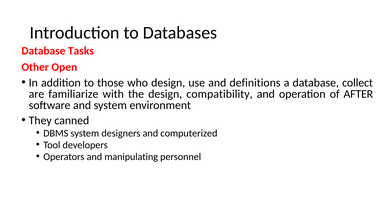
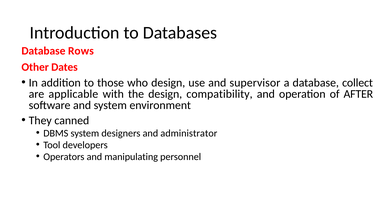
Tasks: Tasks -> Rows (81, 51)
Open: Open -> Dates (64, 67)
definitions: definitions -> supervisor (255, 83)
familiarize: familiarize -> applicable (73, 94)
computerized: computerized -> administrator (189, 133)
